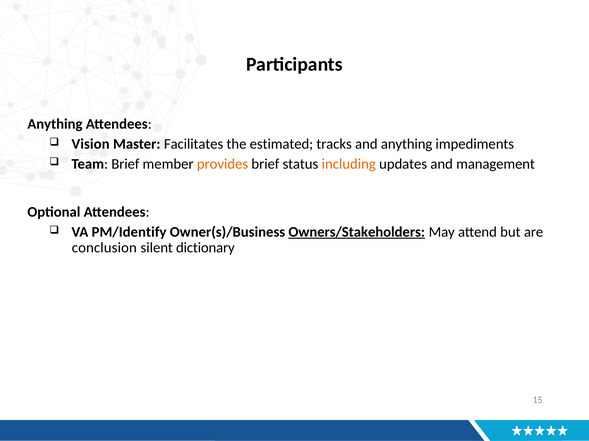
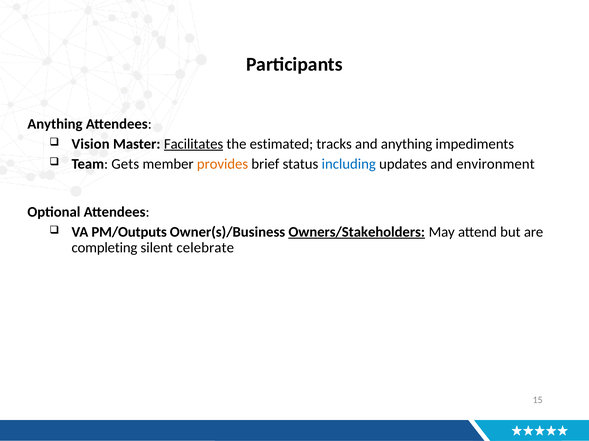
Facilitates underline: none -> present (194, 144)
Team Brief: Brief -> Gets (125, 164)
including colour: orange -> blue (349, 164)
management: management -> environment (495, 164)
PM/Identify: PM/Identify -> PM/Outputs (129, 232)
conclusion: conclusion -> completing (104, 248)
dictionary: dictionary -> celebrate (205, 248)
